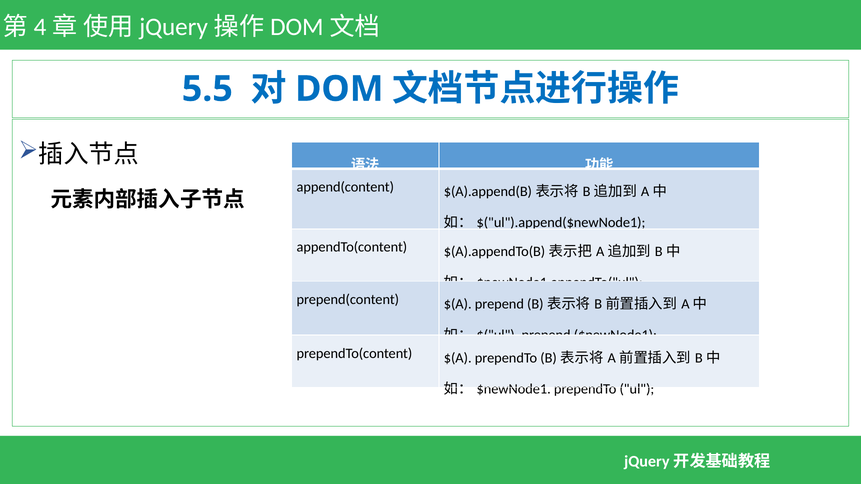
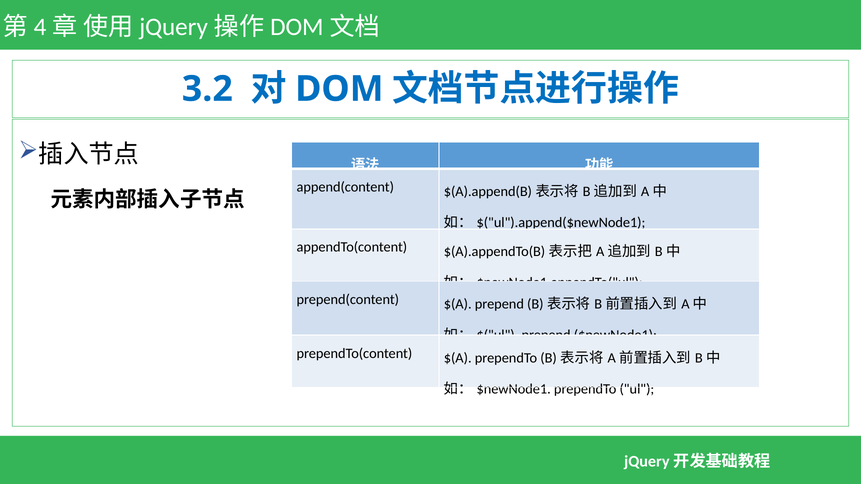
5.5: 5.5 -> 3.2 (207, 89)
